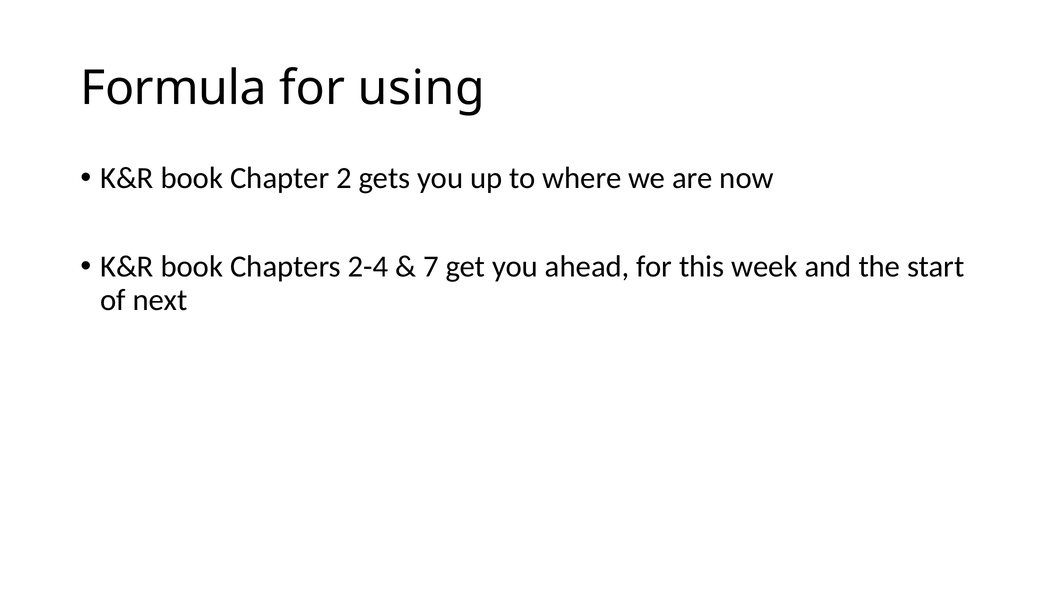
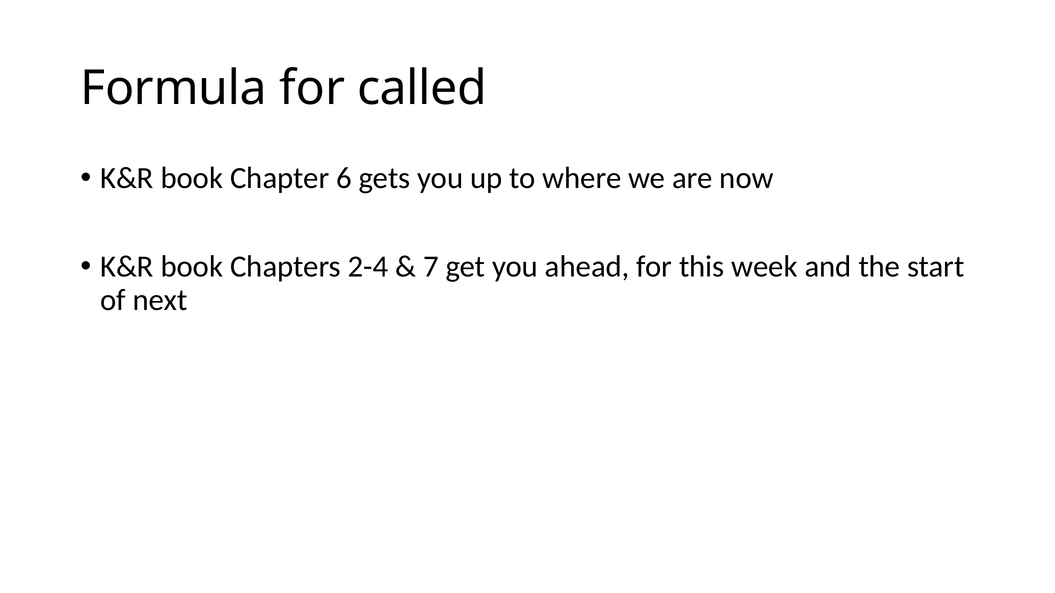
using: using -> called (422, 89)
2: 2 -> 6 (344, 178)
